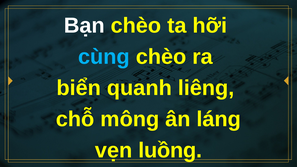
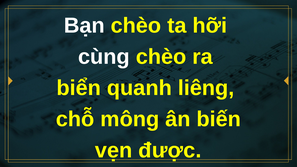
cùng colour: light blue -> white (104, 57)
láng: láng -> biến (219, 119)
luồng: luồng -> được (170, 150)
